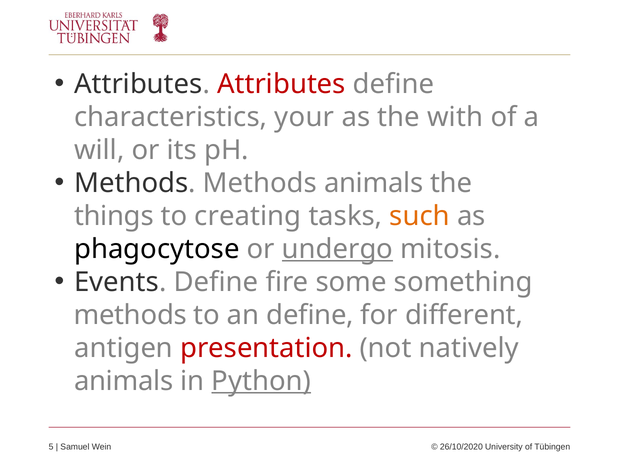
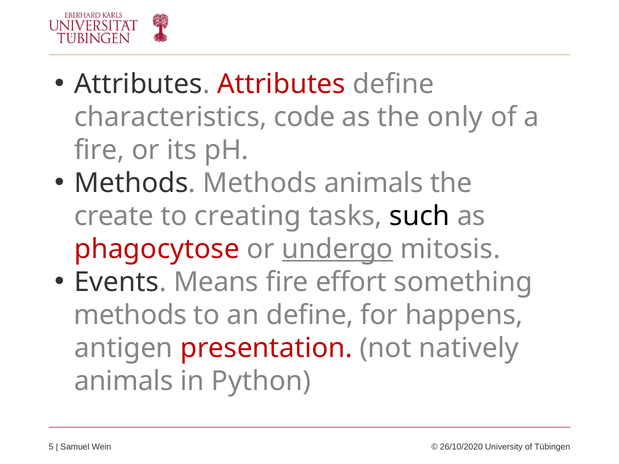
your: your -> code (305, 117)
with: with -> only (455, 117)
will: will -> fire (99, 150)
things: things -> create (114, 216)
such colour: orange -> black (420, 216)
phagocytose colour: black -> red (157, 249)
Events Define: Define -> Means (216, 282)
some: some -> effort (351, 282)
different: different -> happens (464, 315)
Python underline: present -> none (261, 381)
